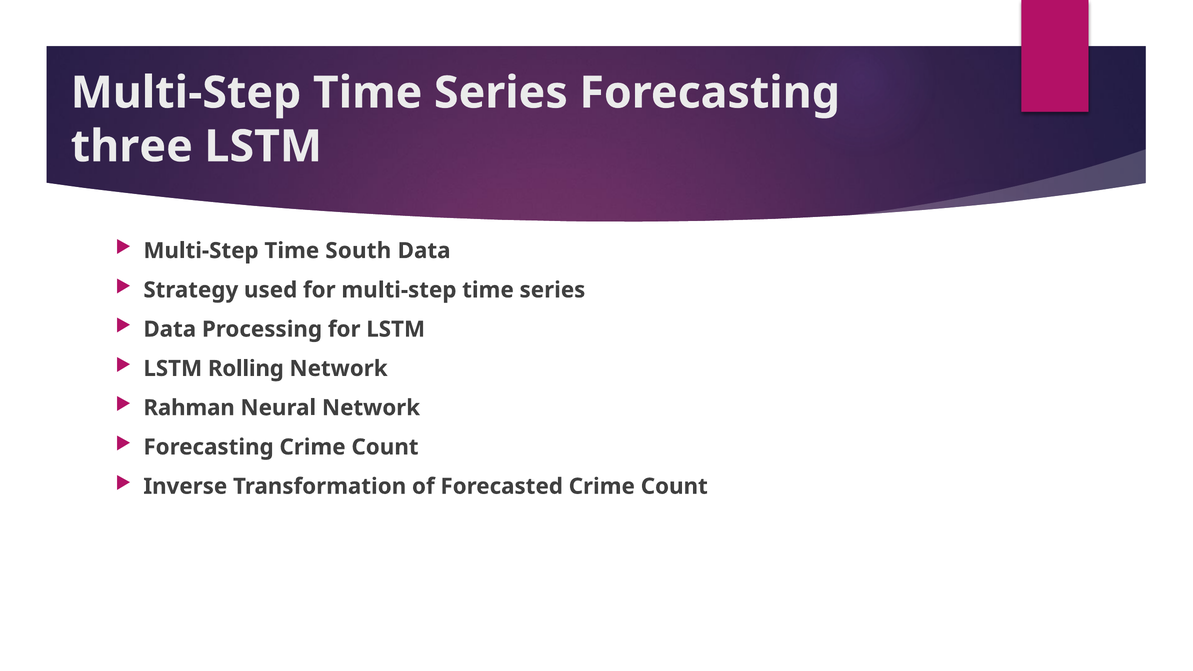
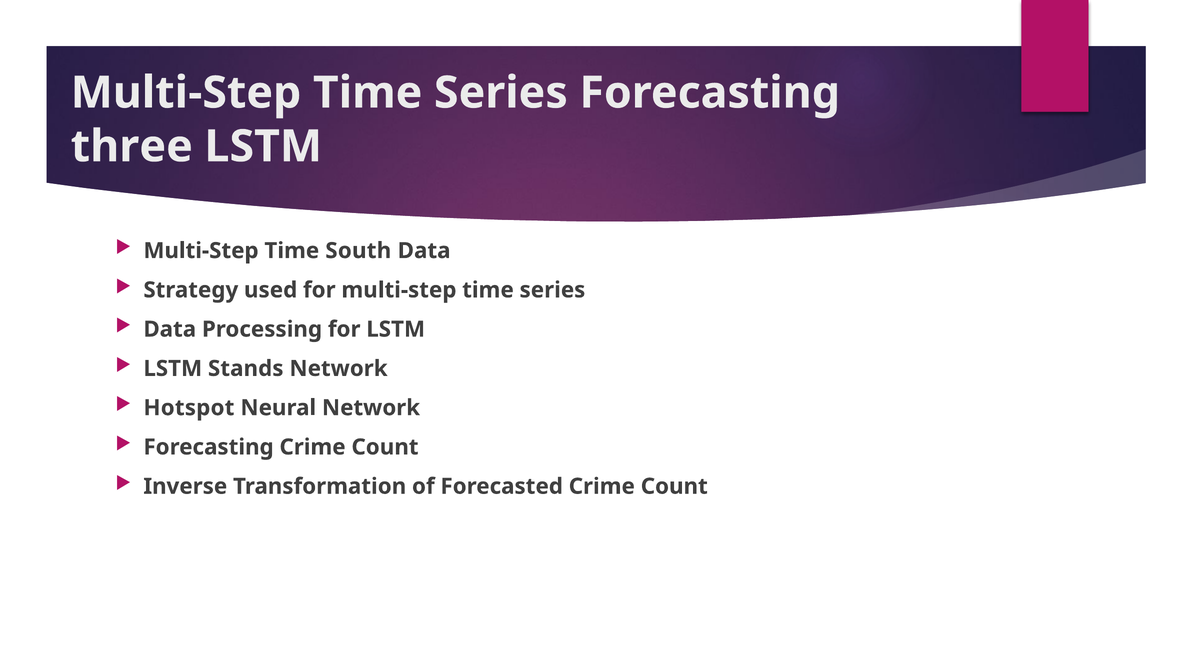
Rolling: Rolling -> Stands (246, 369)
Rahman: Rahman -> Hotspot (189, 408)
